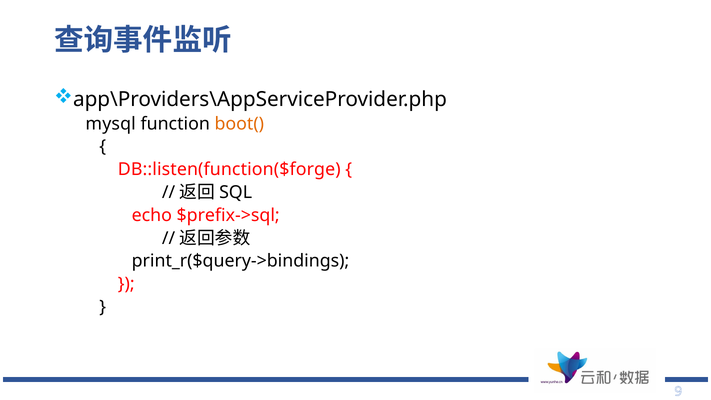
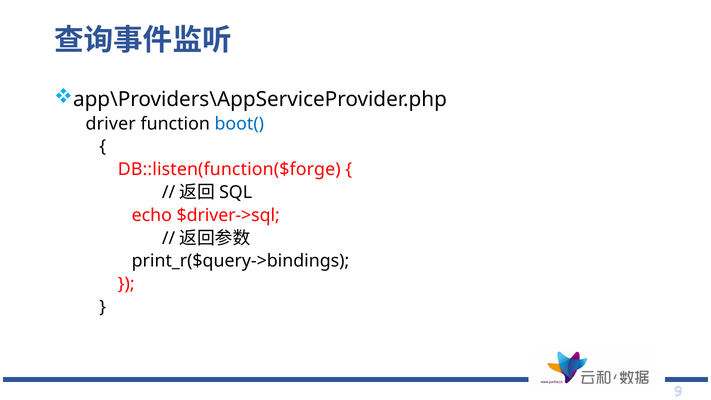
mysql: mysql -> driver (111, 124)
boot( colour: orange -> blue (239, 124)
$prefix->sql: $prefix->sql -> $driver->sql (228, 215)
